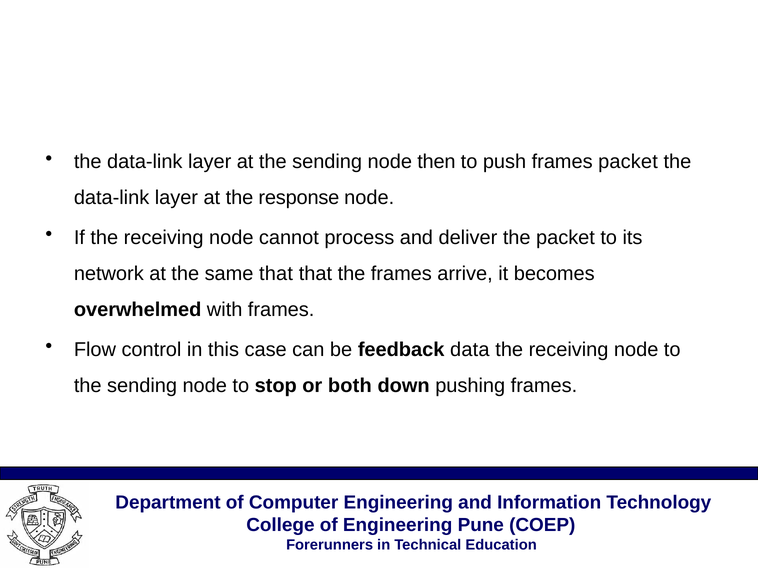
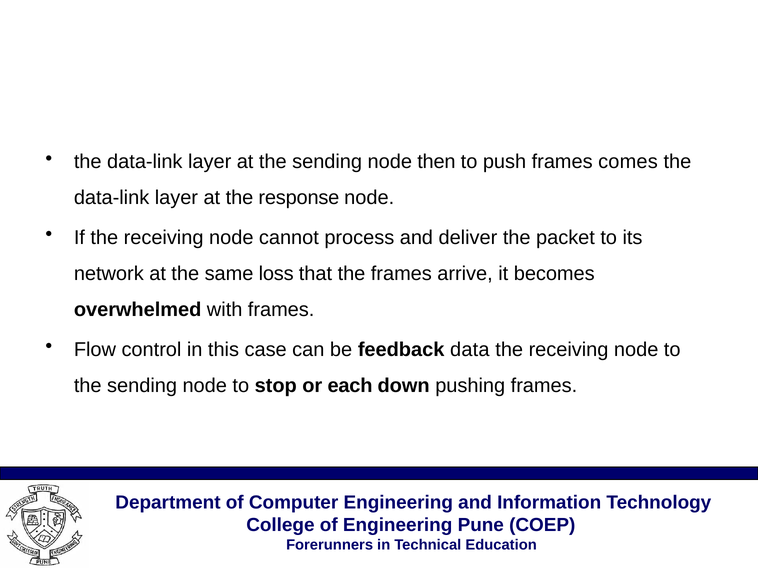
frames packet: packet -> comes (628, 162)
same that: that -> loss (276, 274)
both: both -> each (350, 386)
